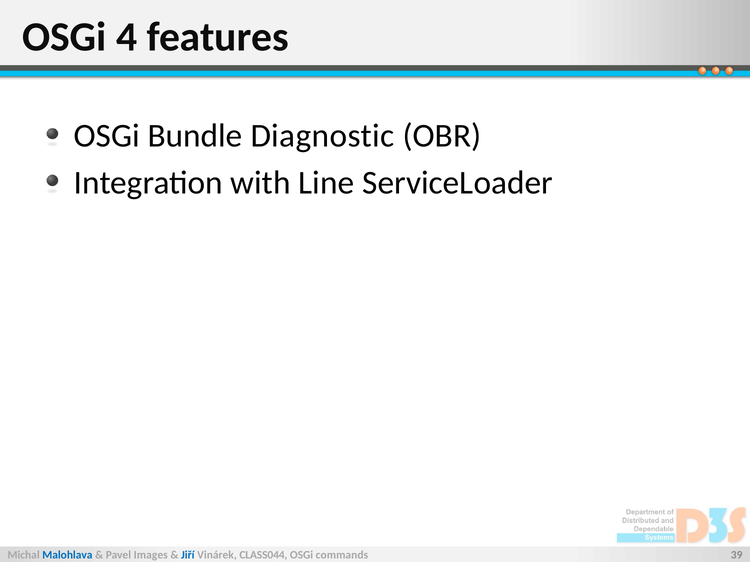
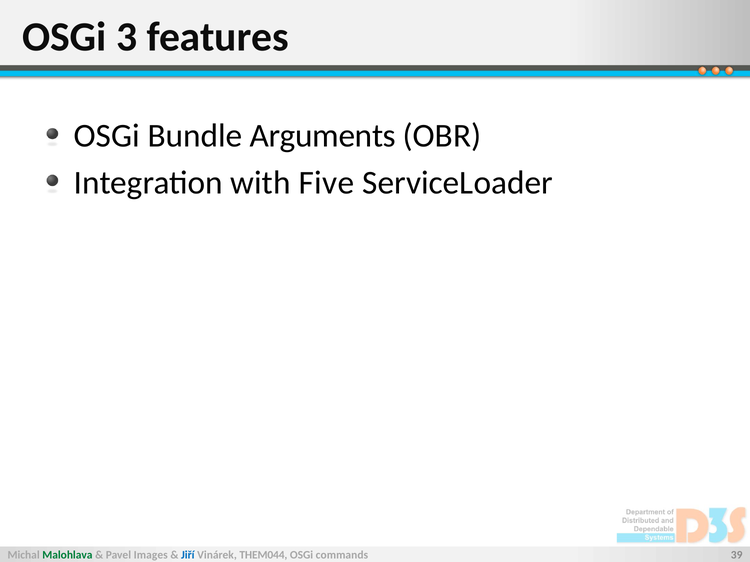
4: 4 -> 3 (127, 37)
Diagnostic: Diagnostic -> Arguments (323, 136)
Line: Line -> Five (326, 183)
Malohlava colour: blue -> green (67, 556)
CLASS044: CLASS044 -> THEM044 (263, 556)
